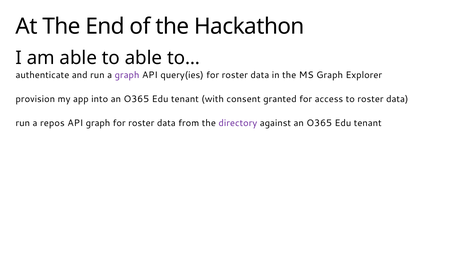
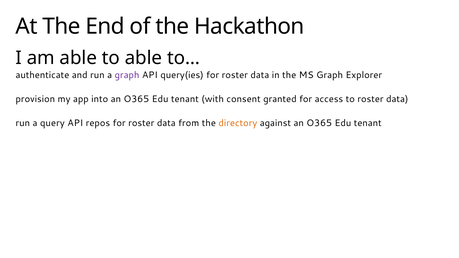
repos: repos -> query (52, 123)
API graph: graph -> repos (98, 123)
directory colour: purple -> orange (238, 123)
